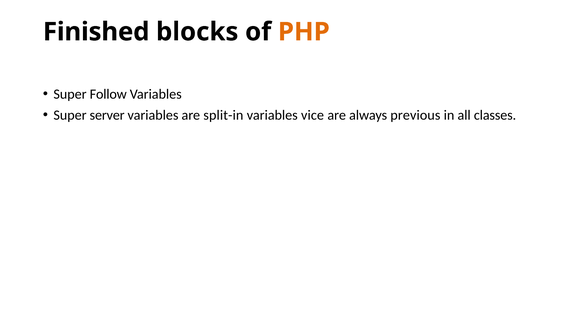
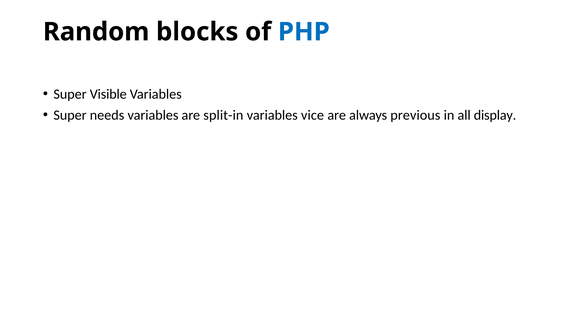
Finished: Finished -> Random (96, 32)
PHP colour: orange -> blue (304, 32)
Follow: Follow -> Visible (108, 94)
server: server -> needs (107, 115)
classes: classes -> display (495, 115)
